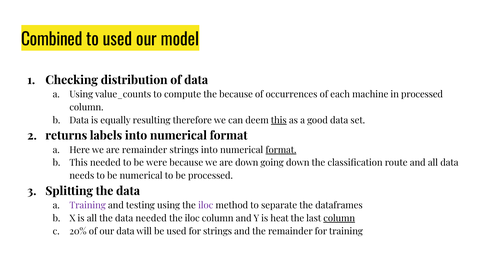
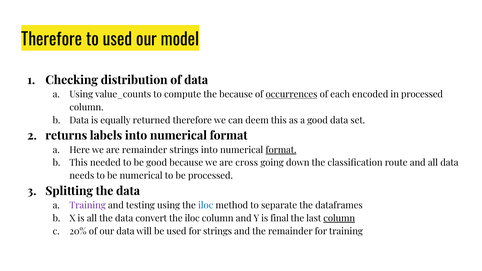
Combined: Combined -> Therefore (52, 40)
occurrences underline: none -> present (292, 94)
machine: machine -> encoded (370, 94)
resulting: resulting -> returned (152, 120)
this underline: present -> none (279, 120)
be were: were -> good (157, 163)
are down: down -> cross (247, 163)
iloc colour: purple -> blue (206, 205)
data needed: needed -> convert (151, 218)
heat: heat -> final (280, 218)
